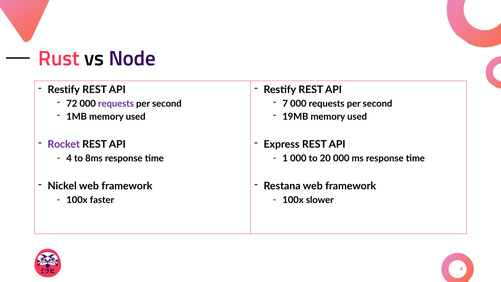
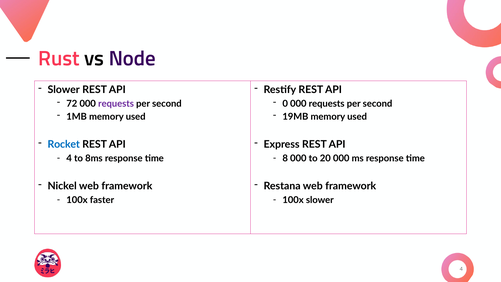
Restify: Restify -> Slower (64, 90)
7: 7 -> 0 (285, 104)
Rocket colour: purple -> blue (64, 144)
1: 1 -> 8 (285, 158)
